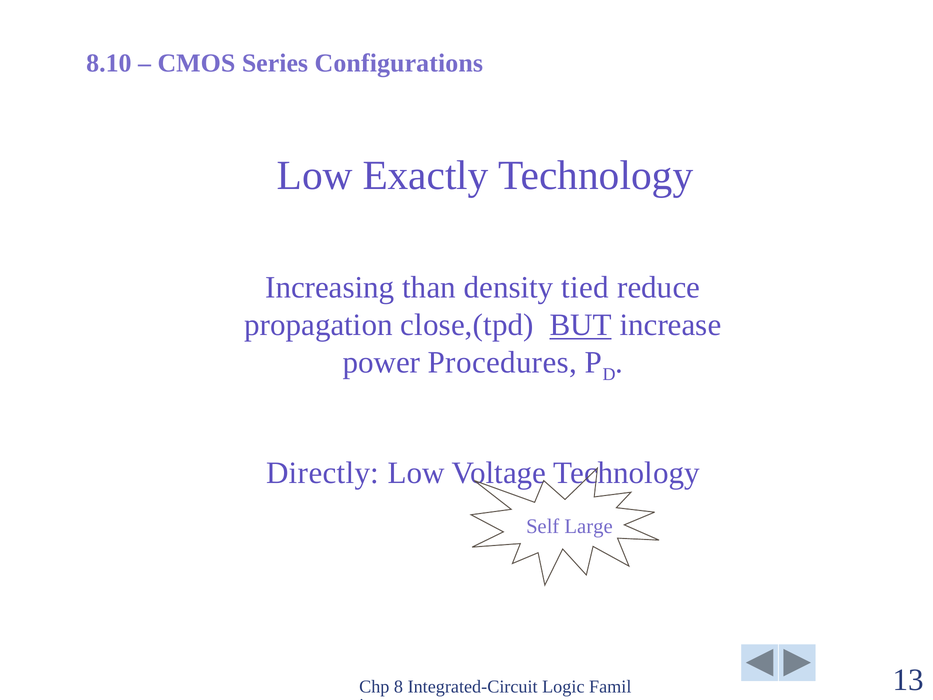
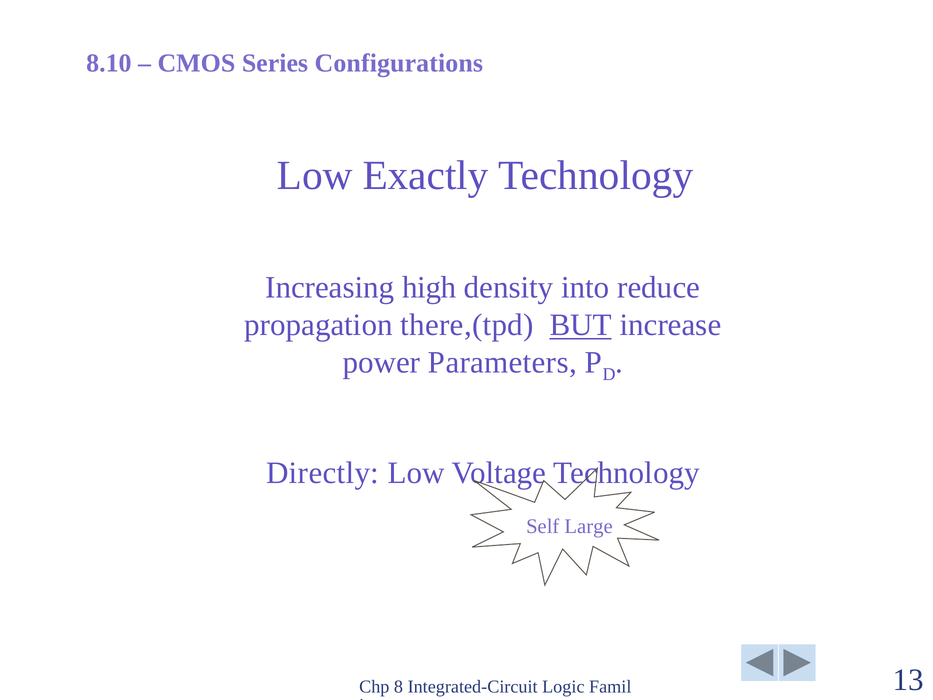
than: than -> high (429, 287)
tied: tied -> into (585, 287)
close,(tpd: close,(tpd -> there,(tpd (467, 325)
Procedures: Procedures -> Parameters (502, 362)
